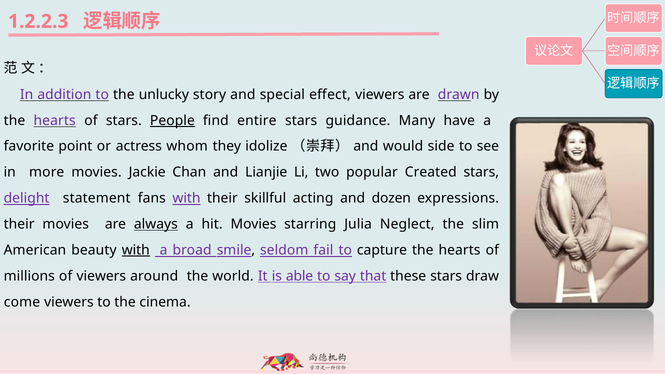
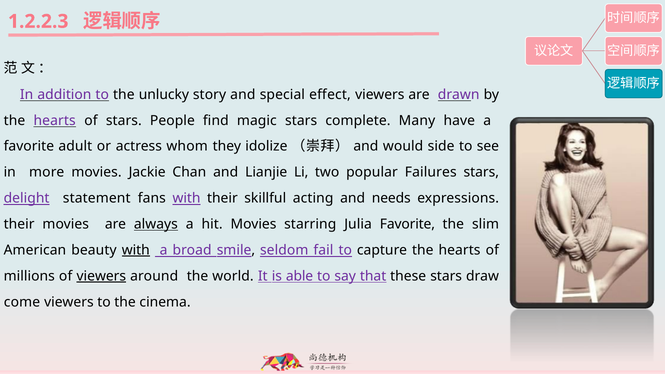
People underline: present -> none (172, 121)
entire: entire -> magic (257, 121)
guidance: guidance -> complete (358, 121)
point: point -> adult (75, 146)
Created: Created -> Failures (431, 172)
dozen: dozen -> needs (391, 198)
Julia Neglect: Neglect -> Favorite (407, 224)
viewers underline: none -> present (101, 276)
